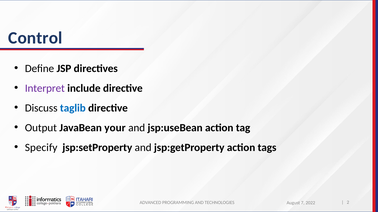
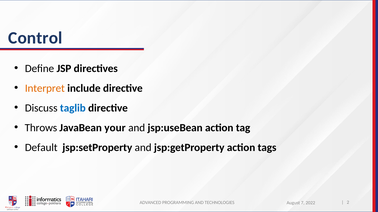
Interpret colour: purple -> orange (45, 88)
Output: Output -> Throws (41, 128)
Specify: Specify -> Default (41, 148)
